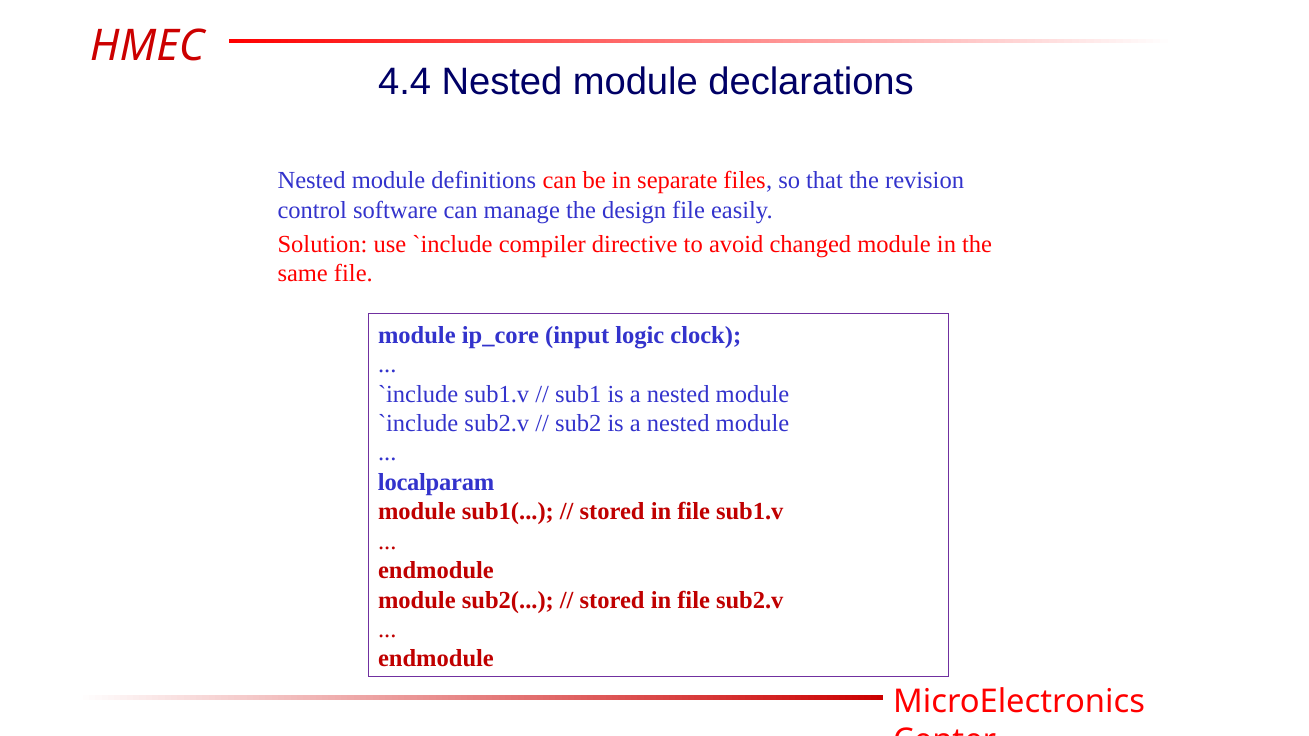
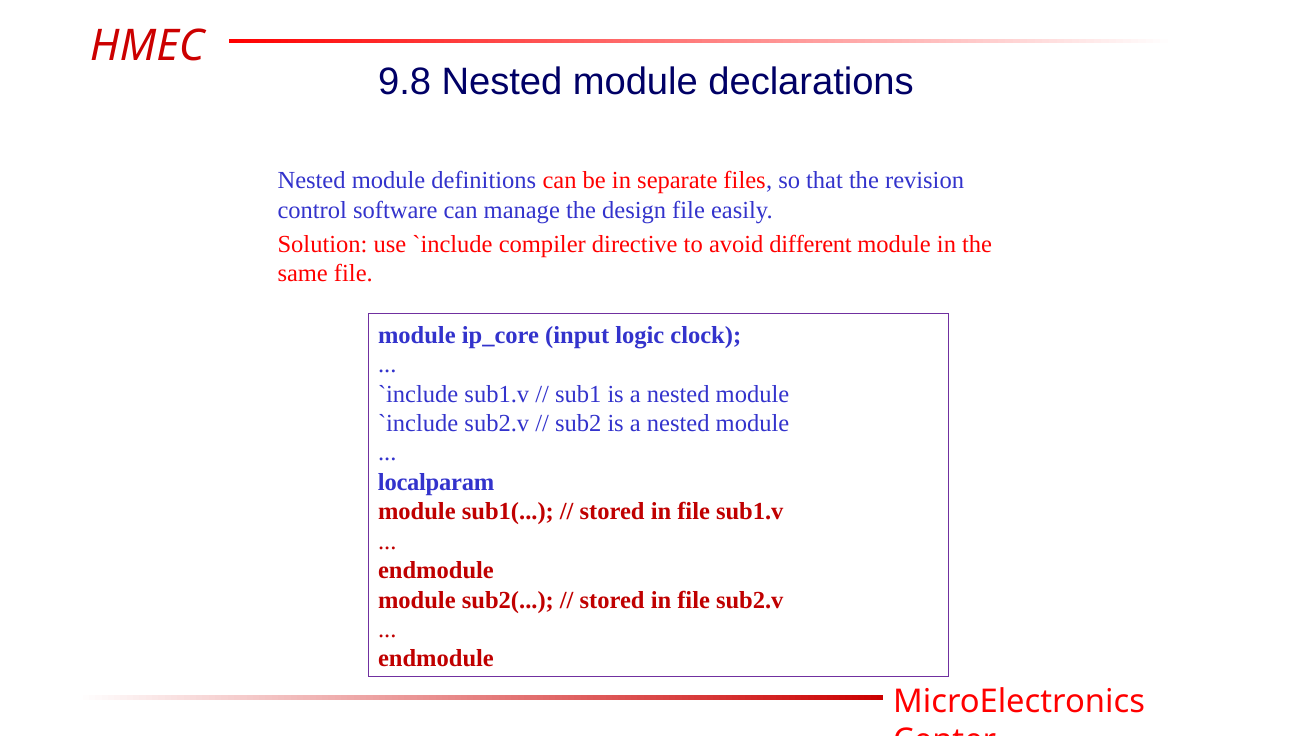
4.4: 4.4 -> 9.8 (405, 82)
changed: changed -> different (811, 244)
